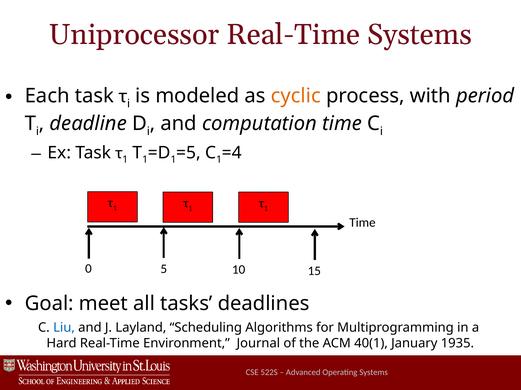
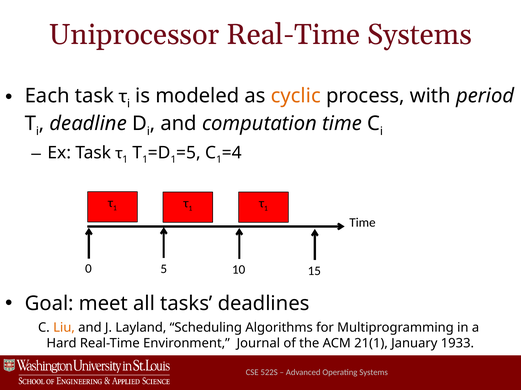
Liu colour: blue -> orange (64, 328)
40(1: 40(1 -> 21(1 (371, 344)
1935: 1935 -> 1933 (457, 344)
